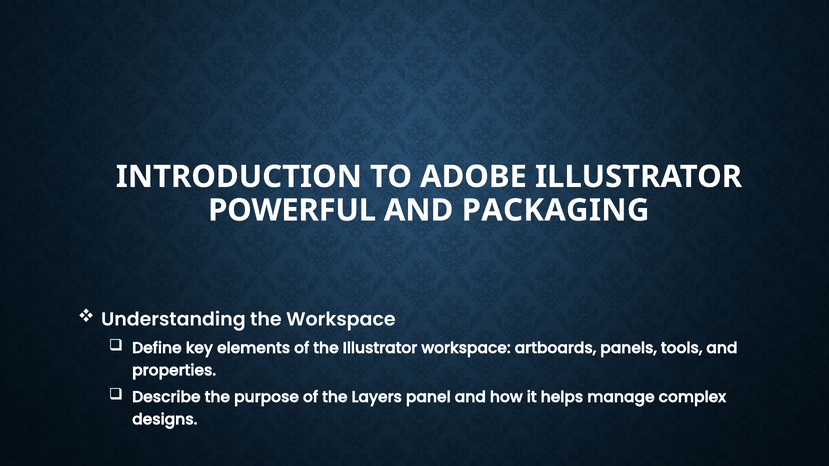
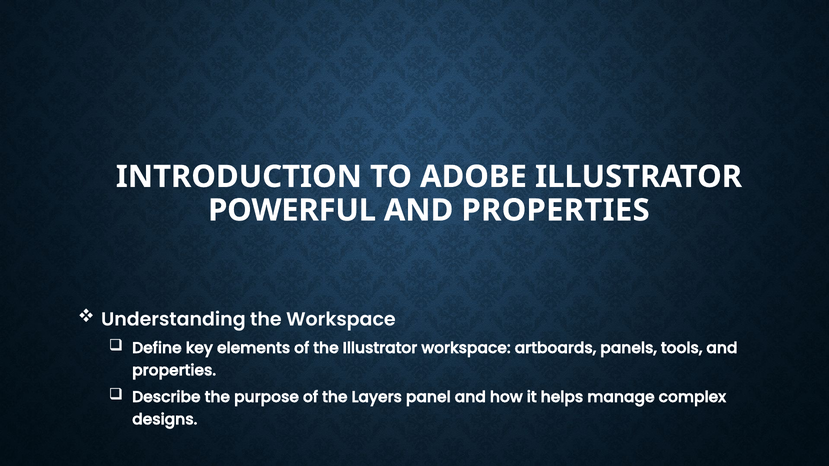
PACKAGING: PACKAGING -> PROPERTIES (556, 210)
